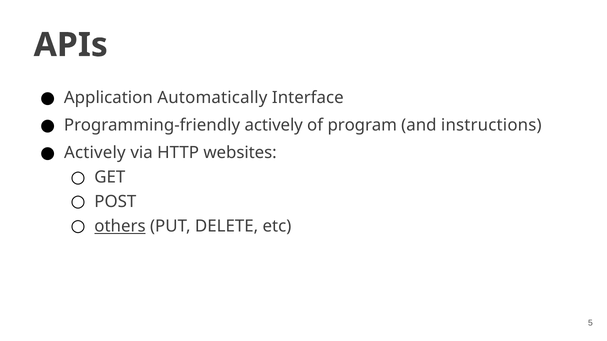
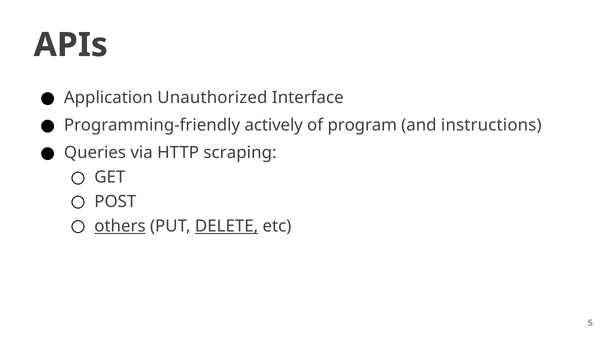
Automatically: Automatically -> Unauthorized (212, 98)
Actively: Actively -> Queries (95, 153)
websites: websites -> scraping (240, 153)
DELETE underline: none -> present (227, 226)
